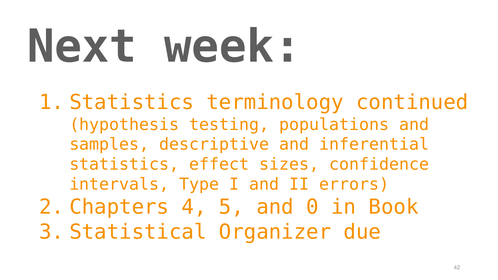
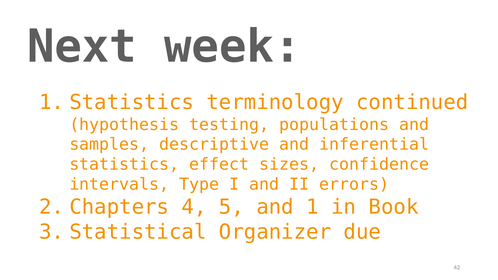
and 0: 0 -> 1 (313, 207)
